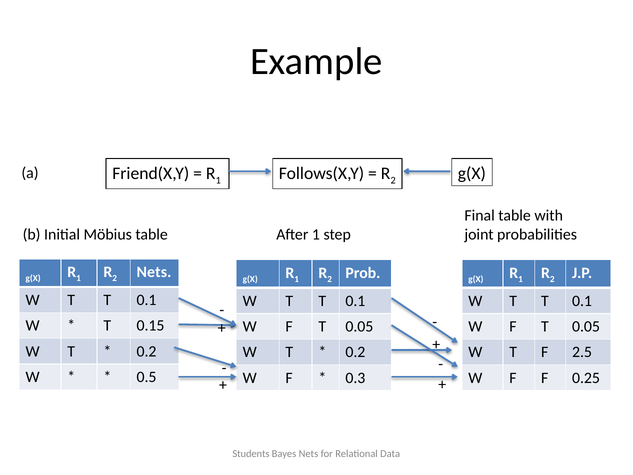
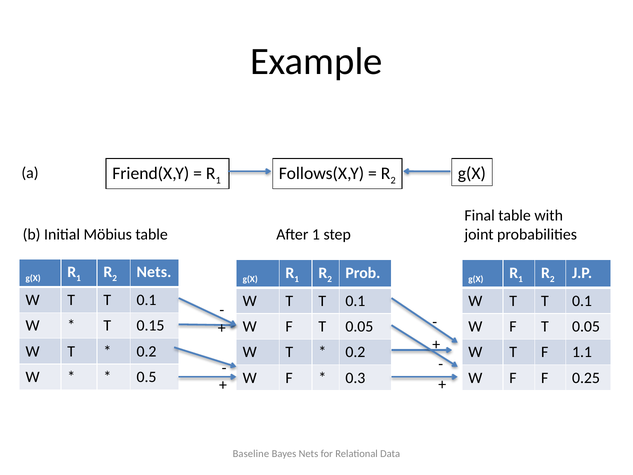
2.5: 2.5 -> 1.1 (582, 352)
Students: Students -> Baseline (251, 453)
